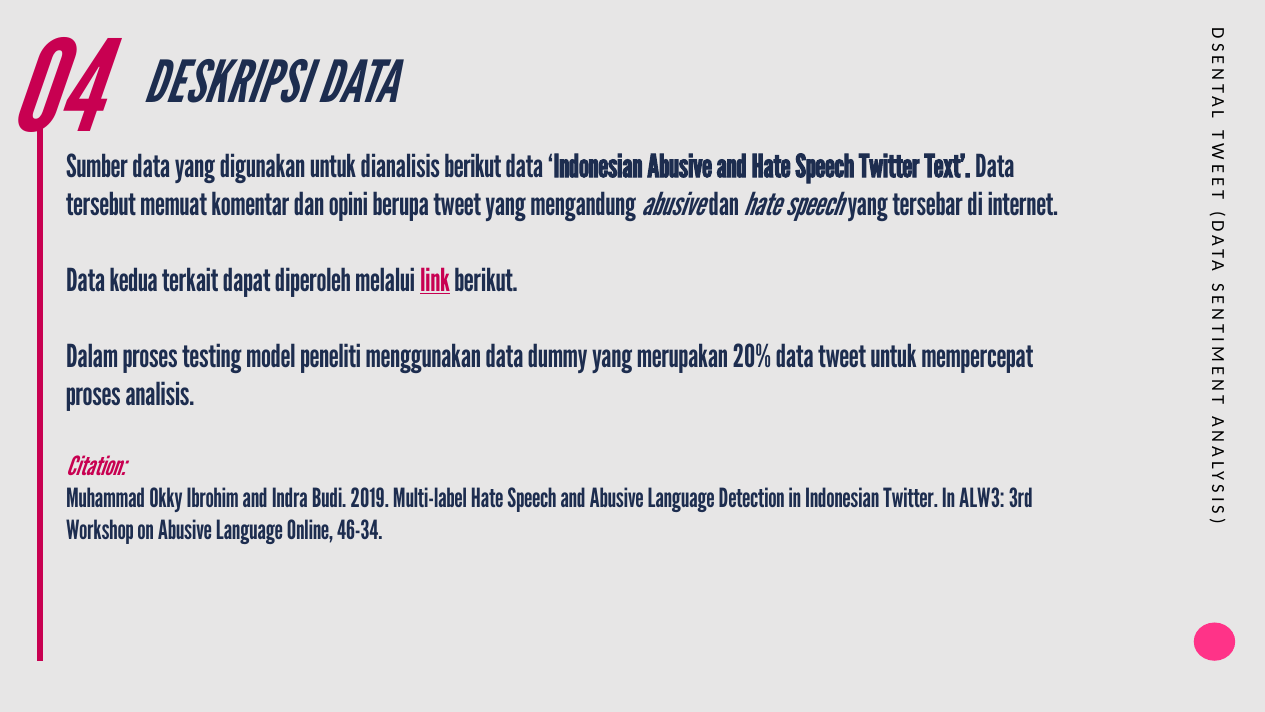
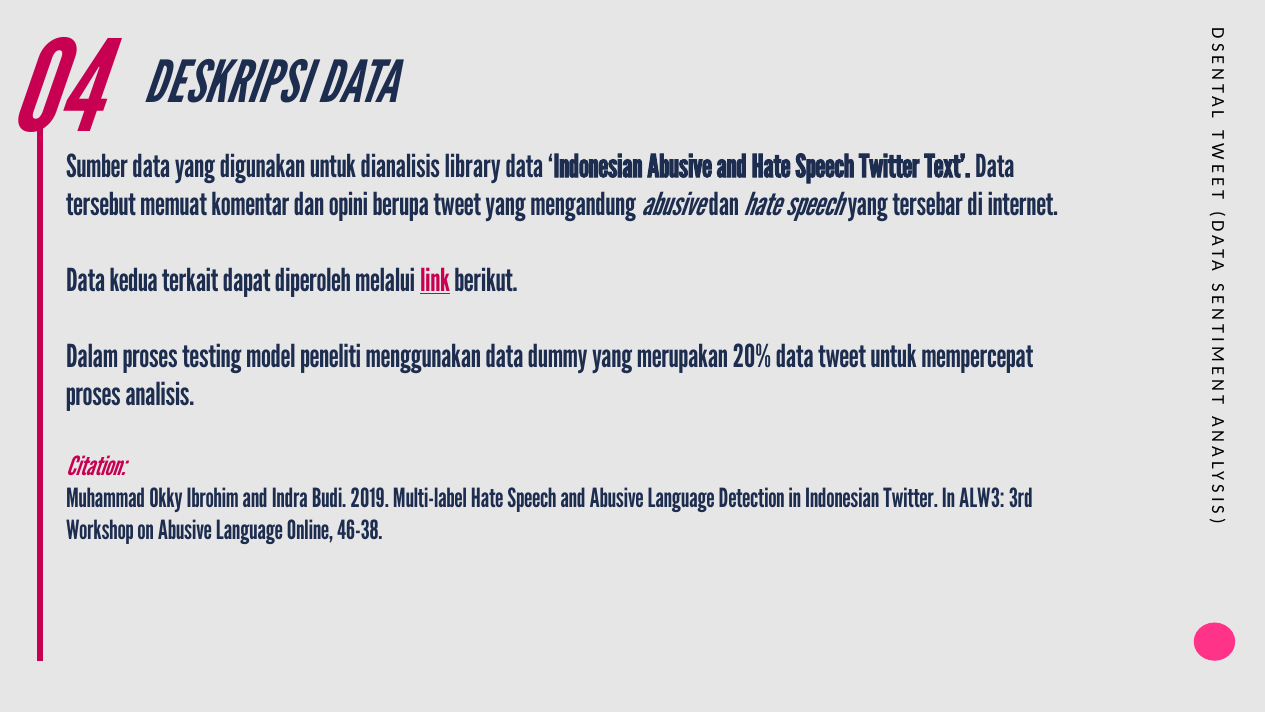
dianalisis berikut: berikut -> library (473, 167)
46-34: 46-34 -> 46-38 (360, 530)
